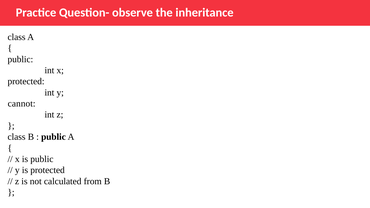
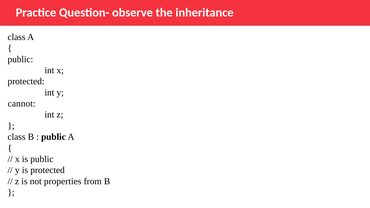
calculated: calculated -> properties (63, 181)
